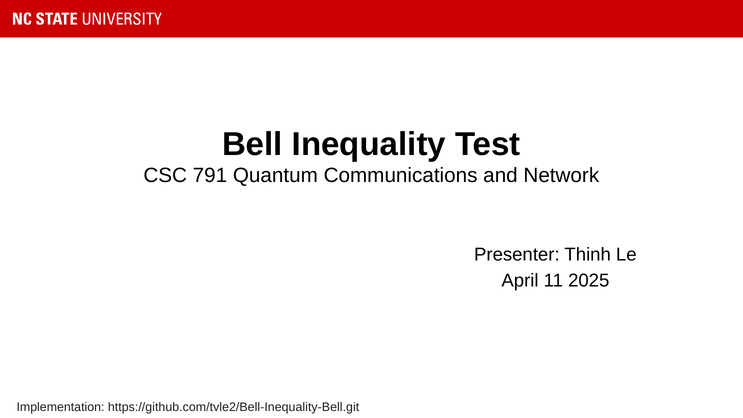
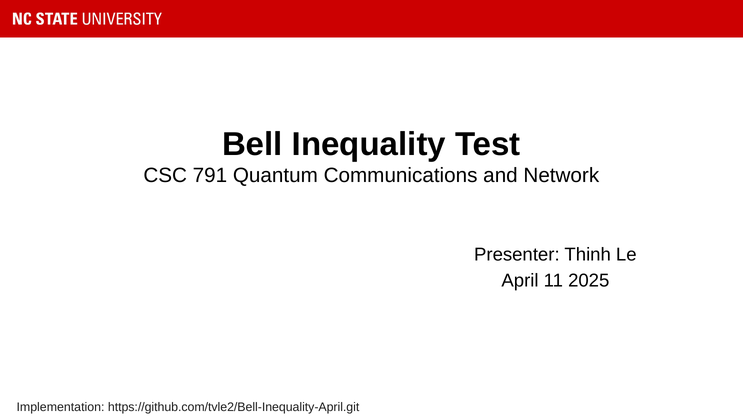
https://github.com/tvle2/Bell-Inequality-Bell.git: https://github.com/tvle2/Bell-Inequality-Bell.git -> https://github.com/tvle2/Bell-Inequality-April.git (234, 407)
